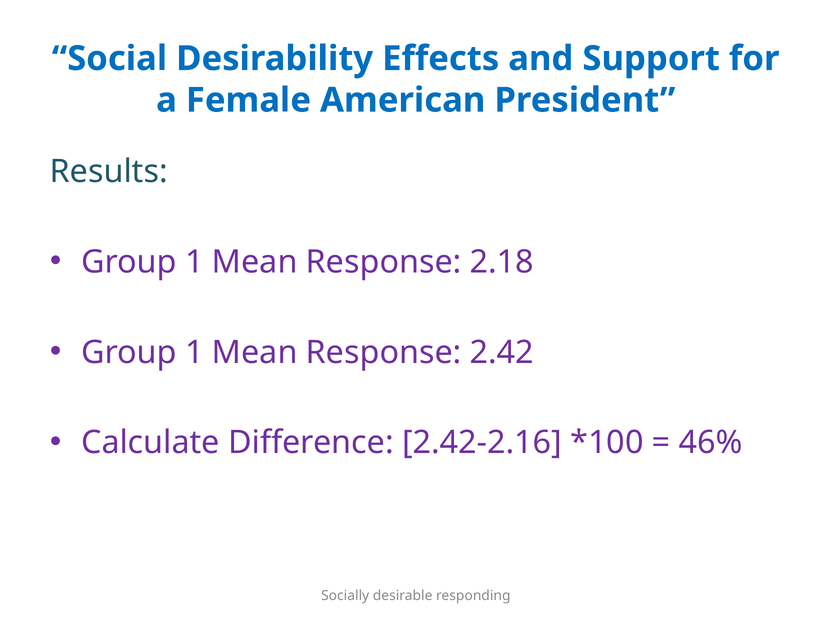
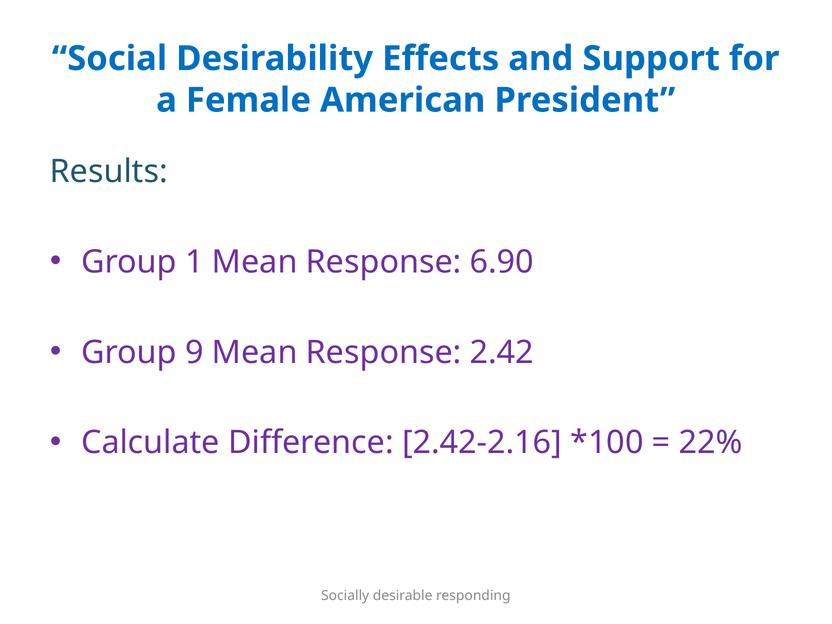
2.18: 2.18 -> 6.90 (502, 262)
1: 1 -> 9 (194, 352)
46%: 46% -> 22% (711, 443)
